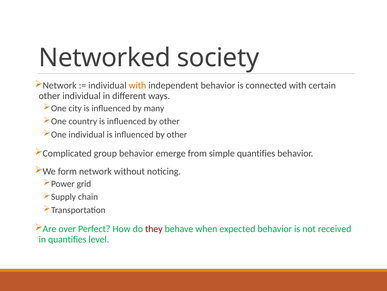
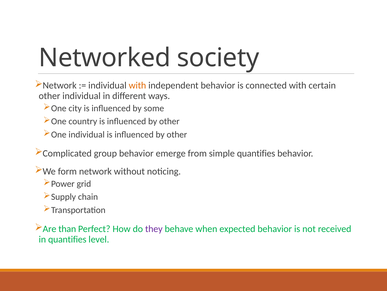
many: many -> some (154, 108)
over: over -> than (67, 228)
they colour: red -> purple (154, 228)
